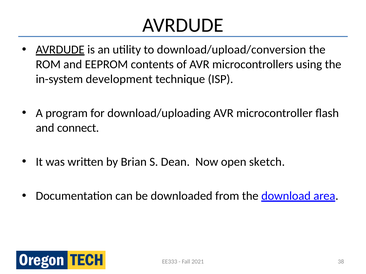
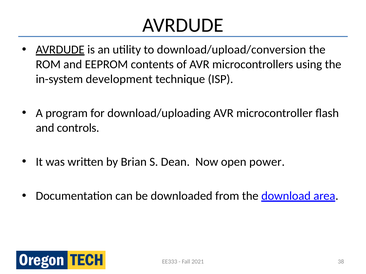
connect: connect -> controls (78, 128)
sketch: sketch -> power (267, 162)
